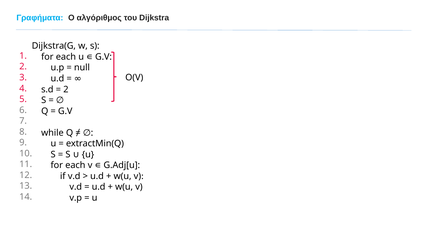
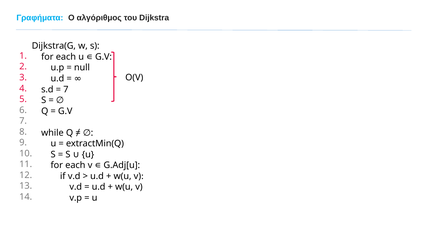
2: 2 -> 7 (66, 89)
